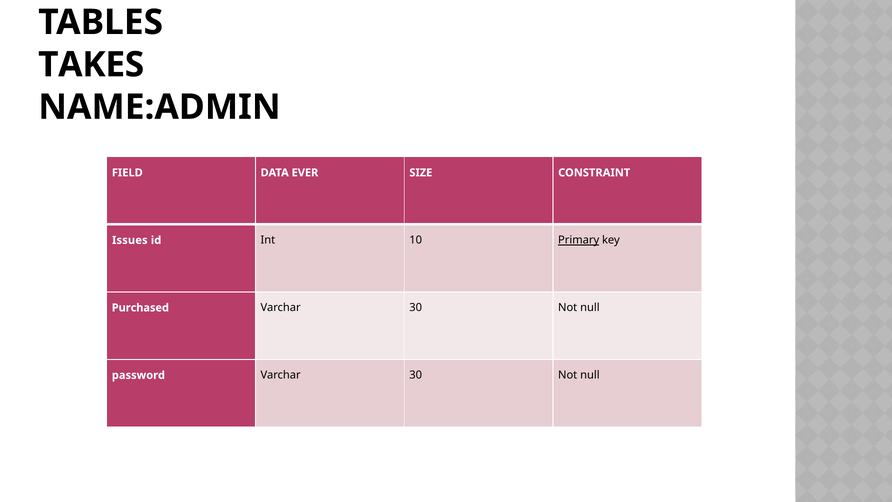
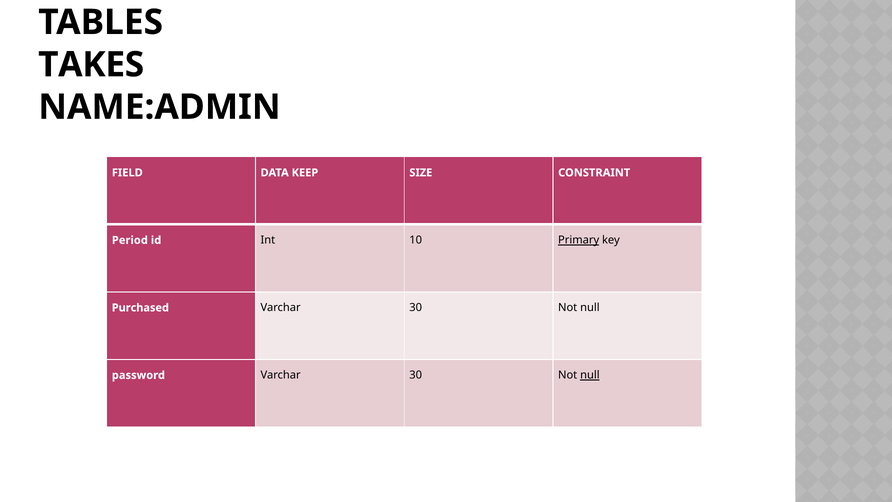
EVER: EVER -> KEEP (305, 173)
Issues: Issues -> Period (130, 240)
null underline: none -> present (590, 375)
